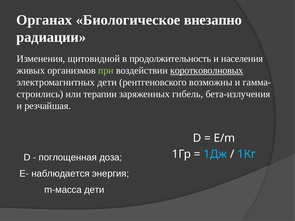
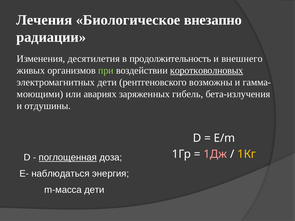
Органах: Органах -> Лечения (44, 20)
щитовидной: щитовидной -> десятилетия (94, 59)
населения: населения -> внешнего (242, 59)
строились: строились -> моющими (40, 94)
терапии: терапии -> авариях (100, 94)
резчайшая: резчайшая -> отдушины (48, 106)
1Дж colour: light blue -> pink (215, 154)
1Кг colour: light blue -> yellow (247, 154)
поглощенная underline: none -> present (68, 158)
наблюдается: наблюдается -> наблюдаться (61, 174)
